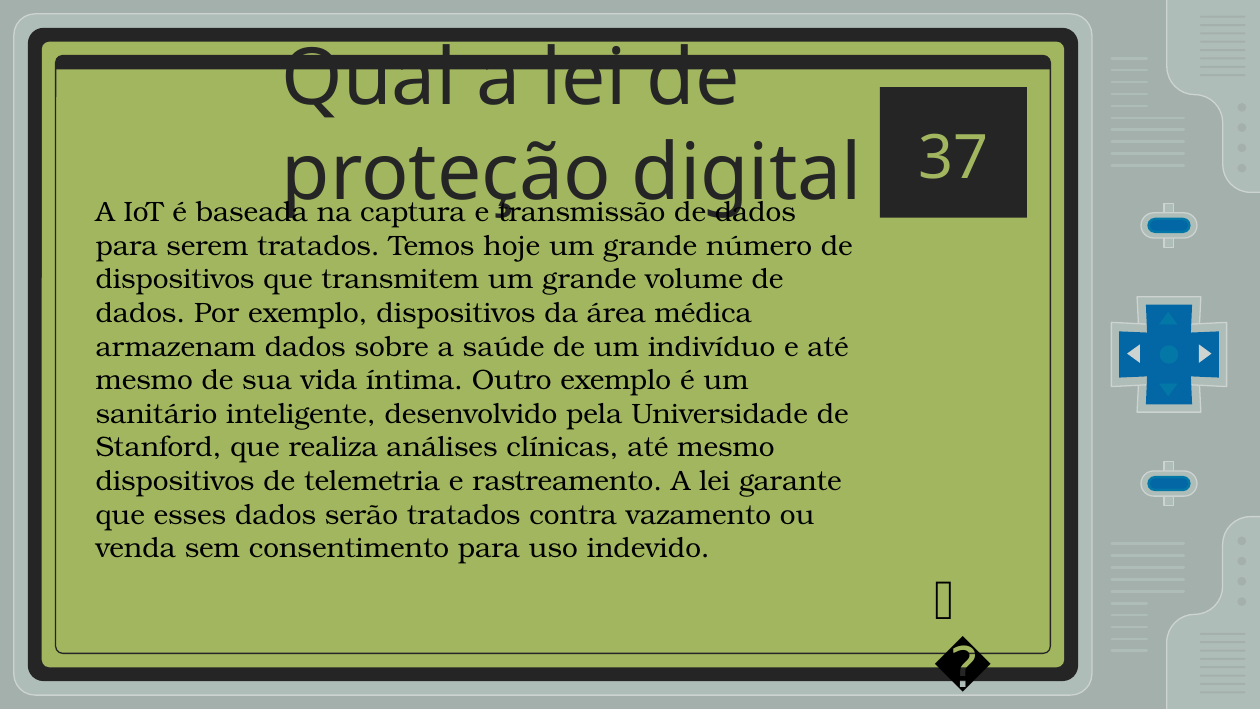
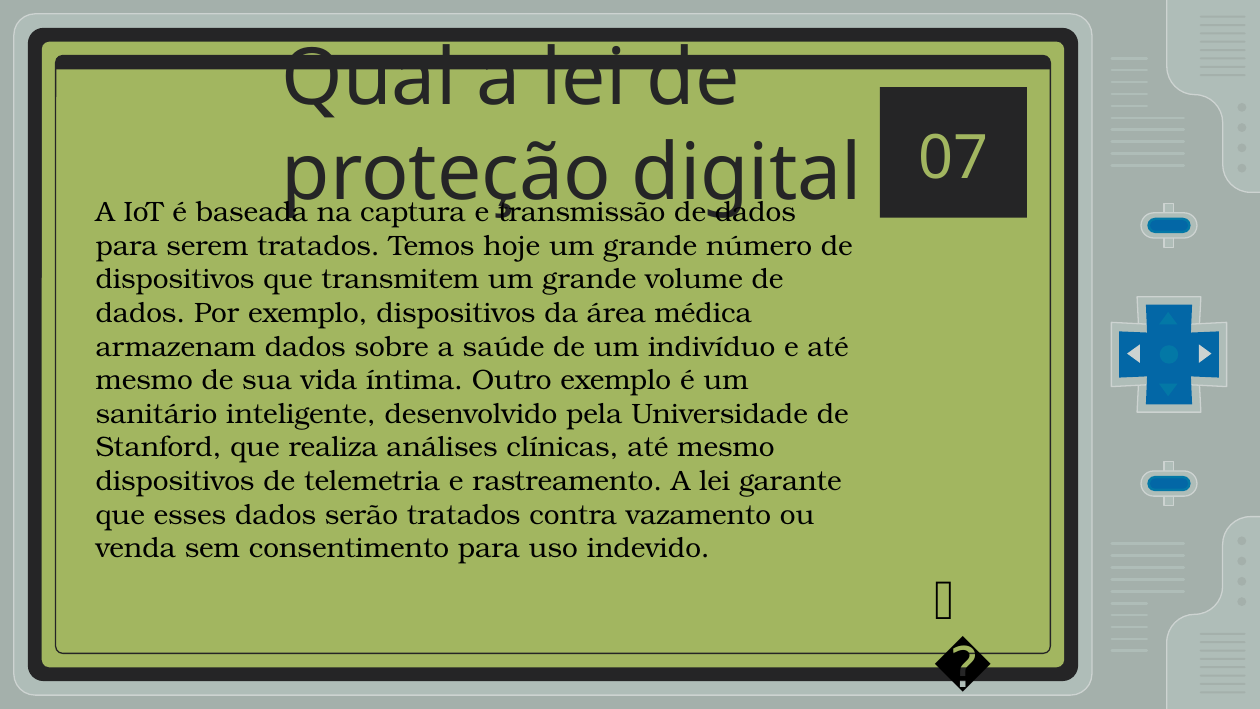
37: 37 -> 07 (953, 158)
